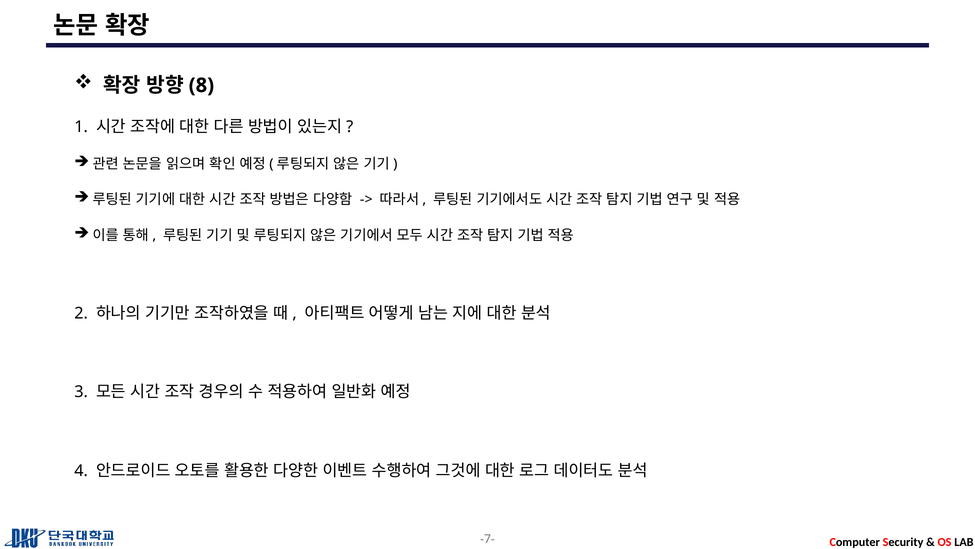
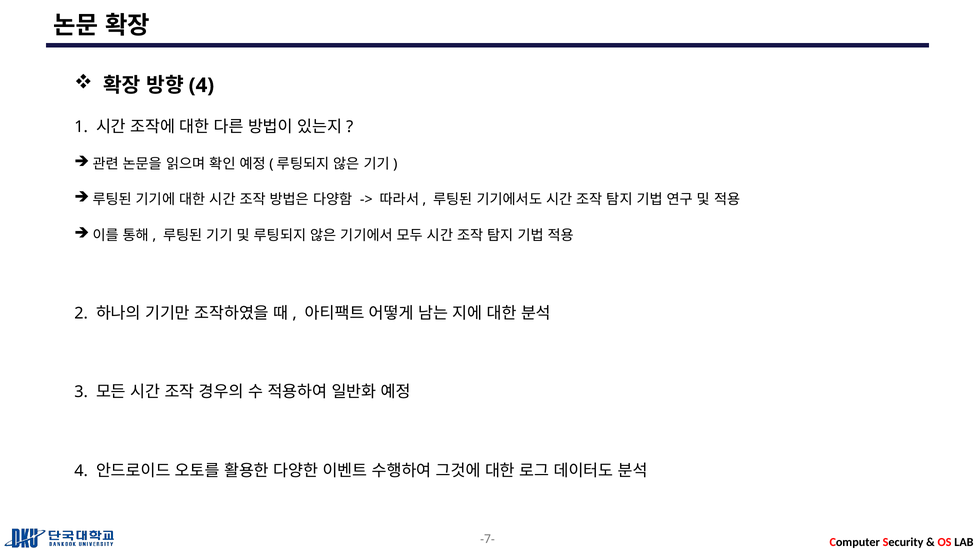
8: 8 -> 4 (201, 85)
